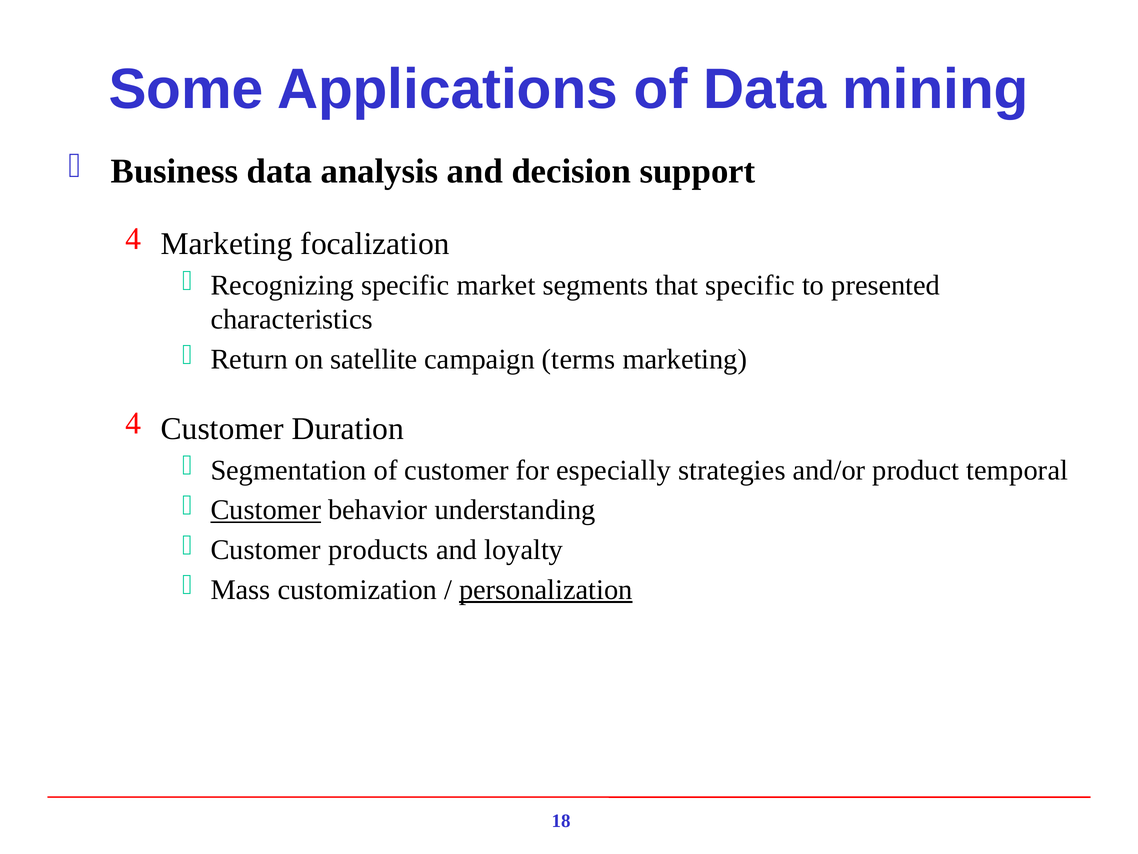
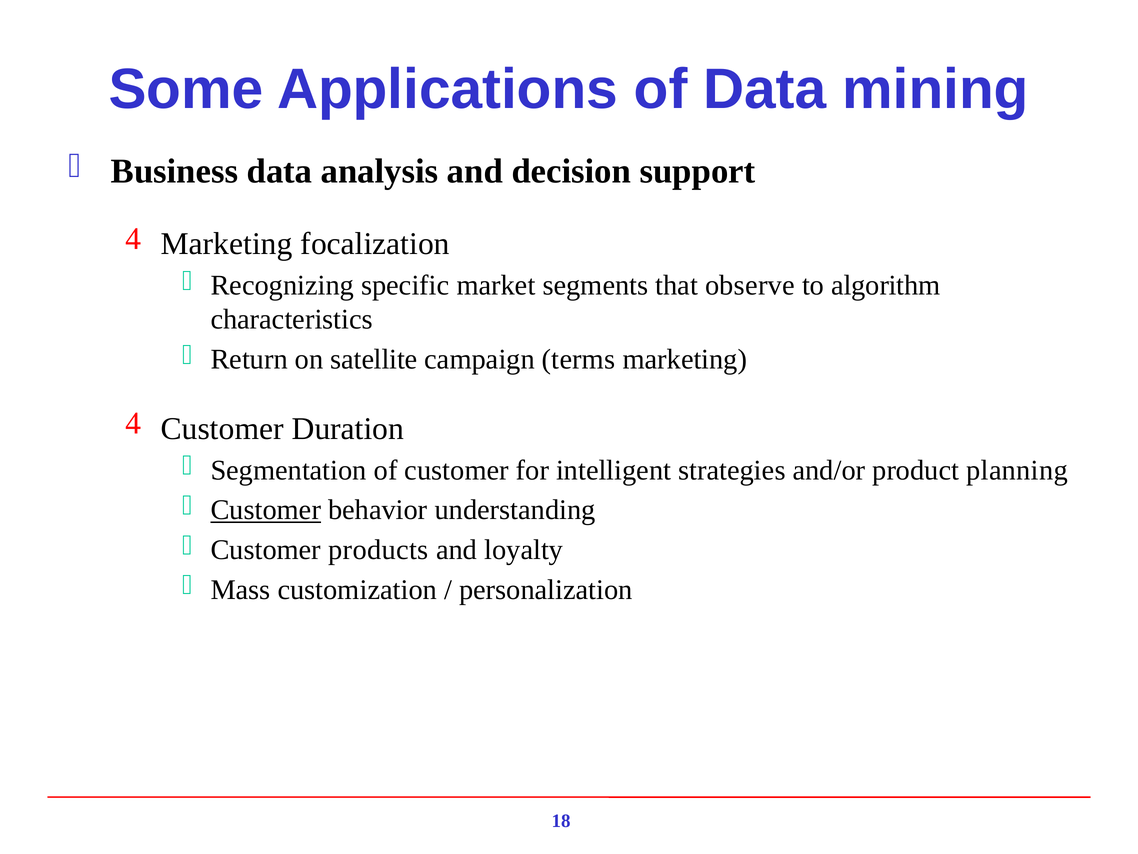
that specific: specific -> observe (750, 285)
presented: presented -> algorithm (886, 285)
especially: especially -> intelligent (614, 470)
temporal: temporal -> planning (1017, 470)
personalization underline: present -> none (546, 589)
